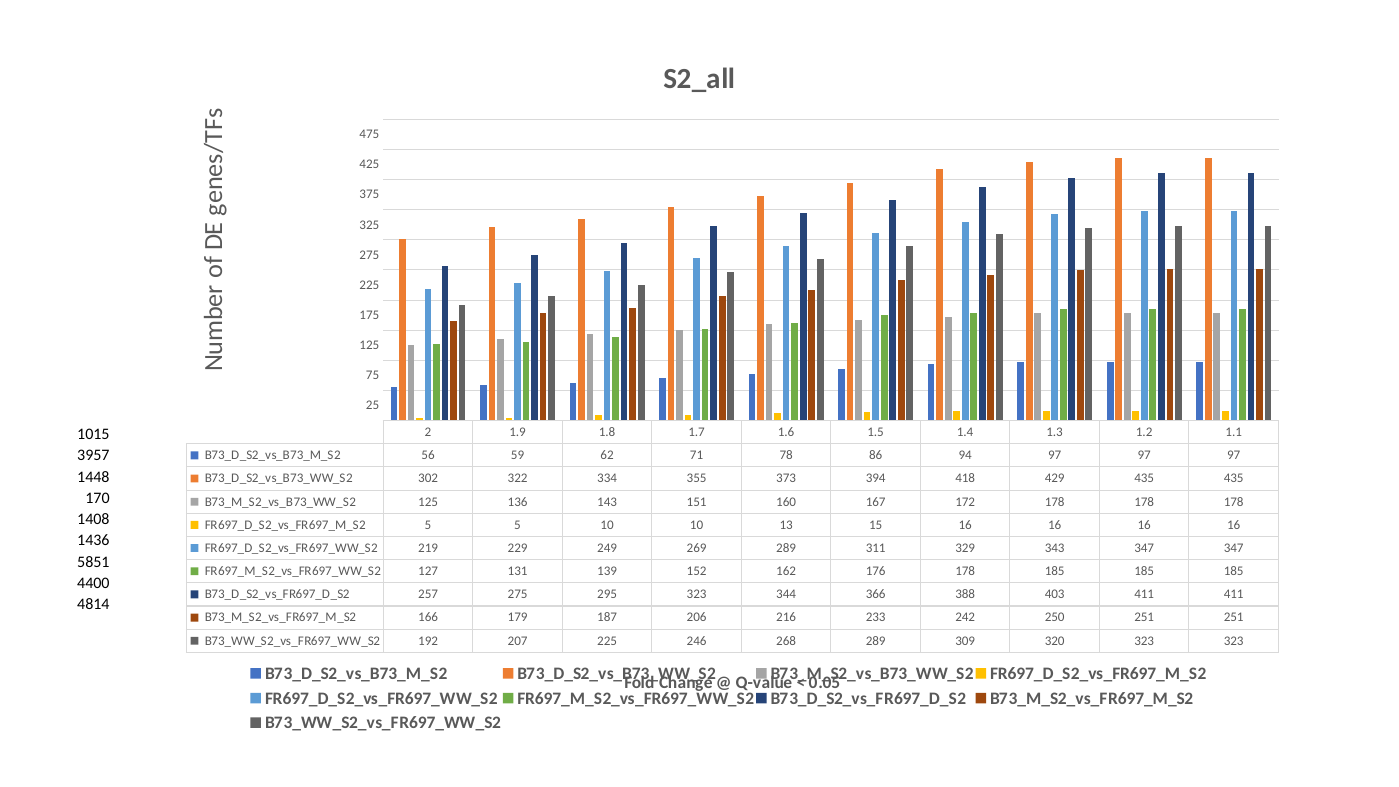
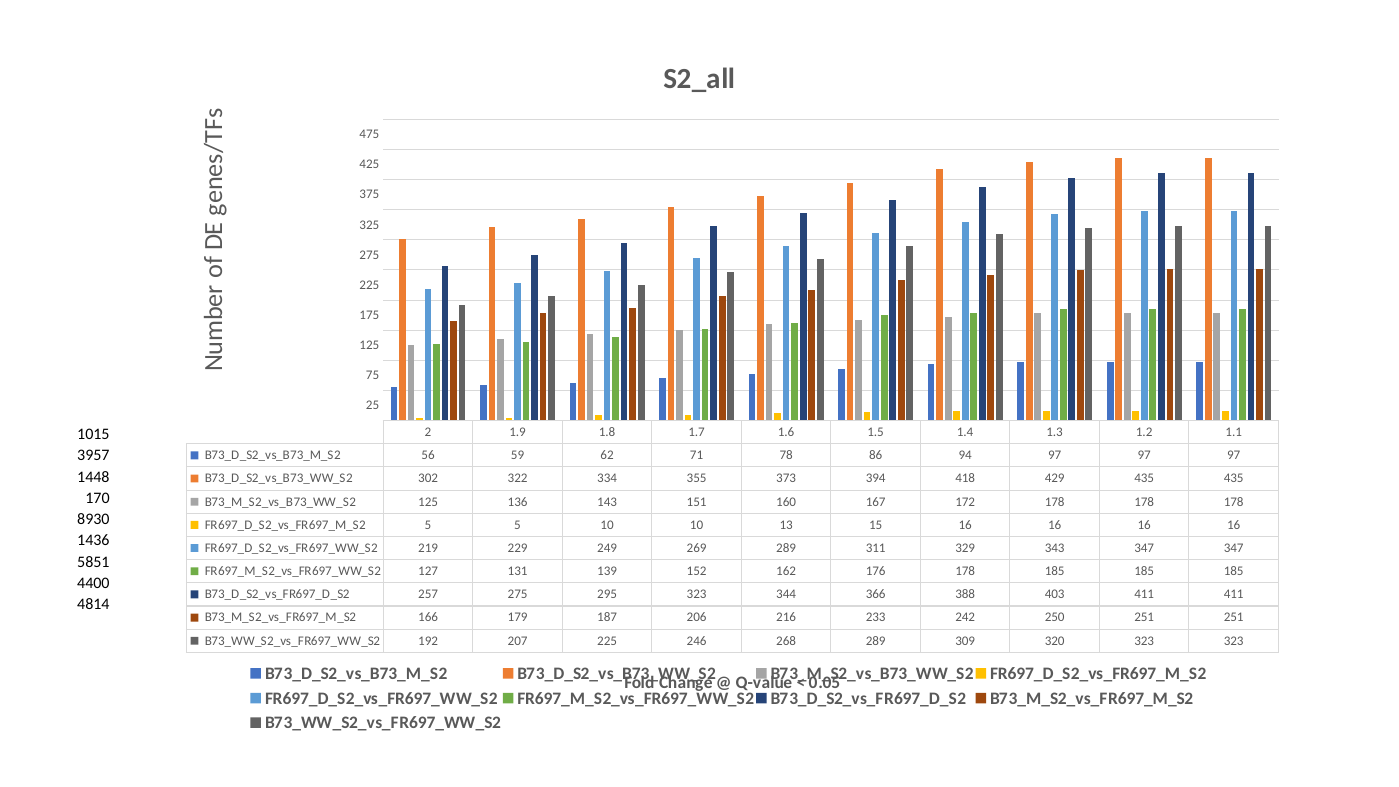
1408: 1408 -> 8930 (93, 519)
